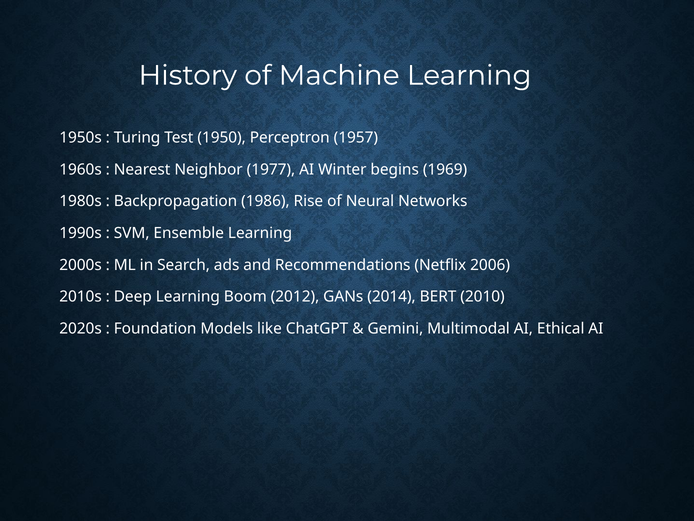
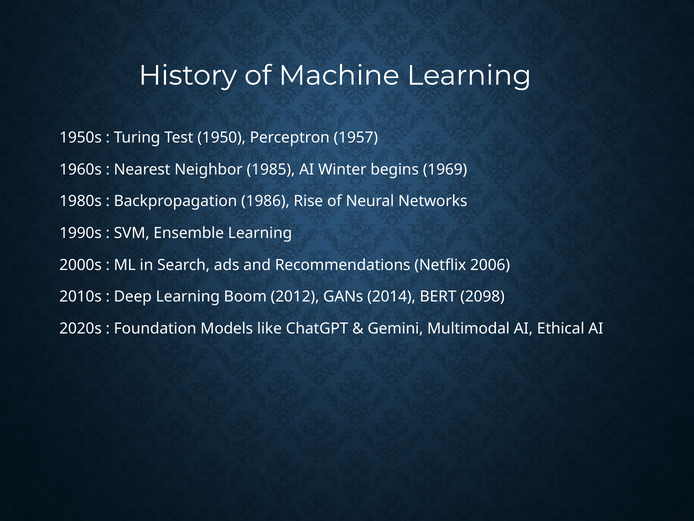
1977: 1977 -> 1985 (271, 169)
2010: 2010 -> 2098 (483, 297)
